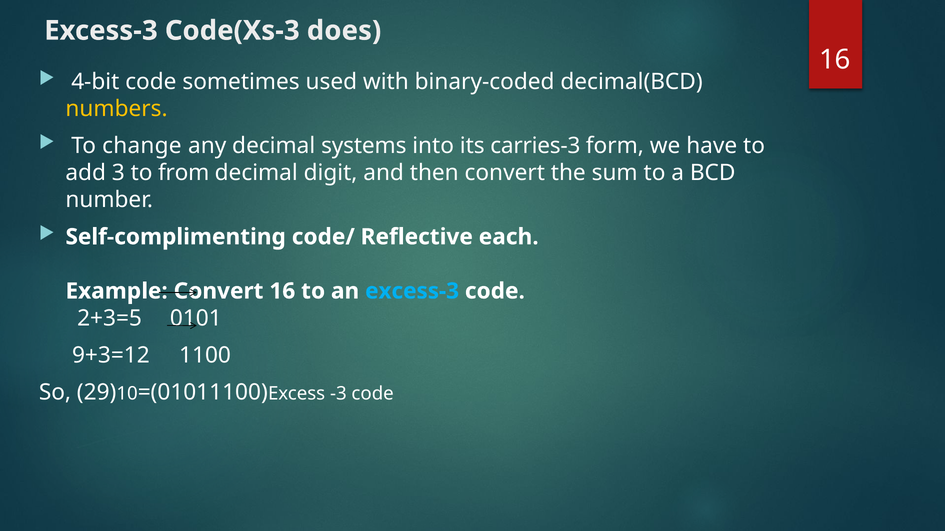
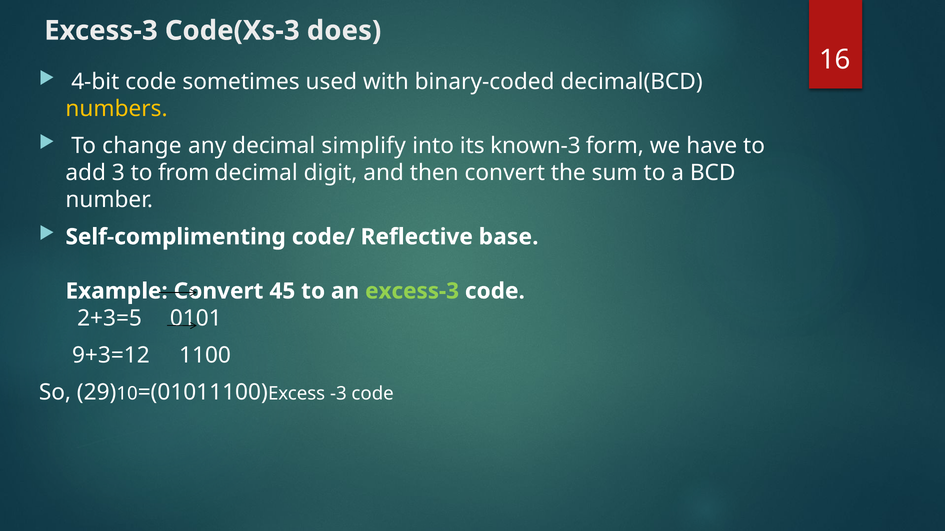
systems: systems -> simplify (364, 146)
carries-3: carries-3 -> known-3 (535, 146)
each: each -> base (509, 237)
Convert 16: 16 -> 45 (282, 291)
excess-3 colour: light blue -> light green (412, 291)
